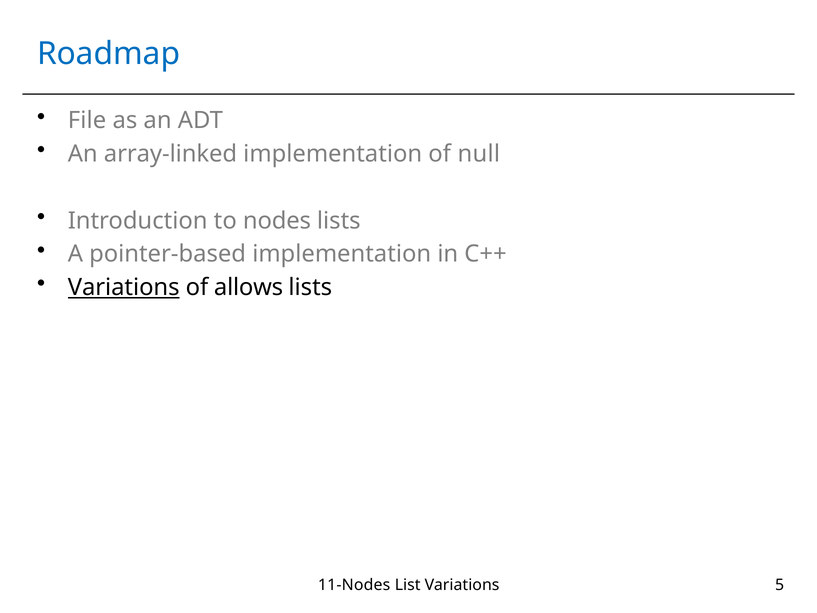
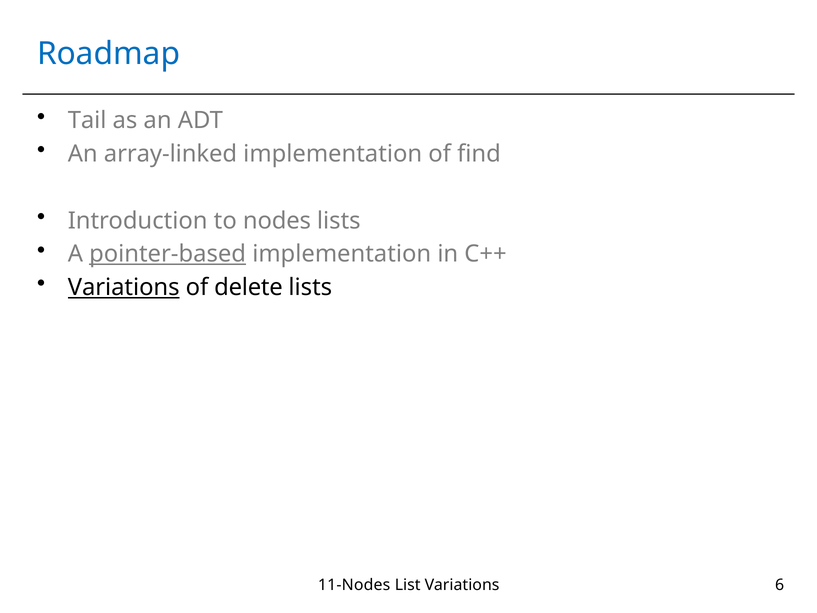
File: File -> Tail (87, 121)
null: null -> find (479, 154)
pointer-based underline: none -> present (168, 254)
allows: allows -> delete (249, 287)
5: 5 -> 6 (780, 585)
